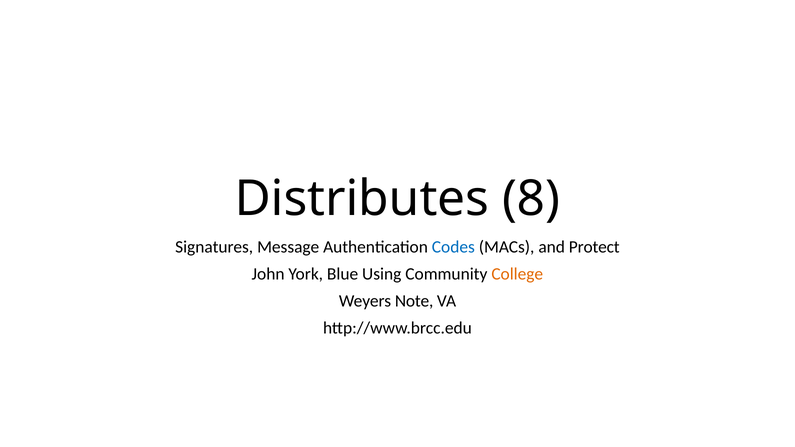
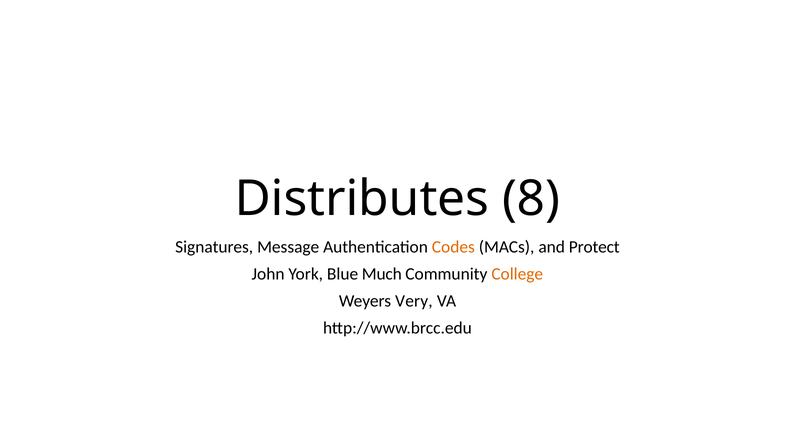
Codes colour: blue -> orange (453, 247)
Using: Using -> Much (382, 274)
Note: Note -> Very (414, 301)
